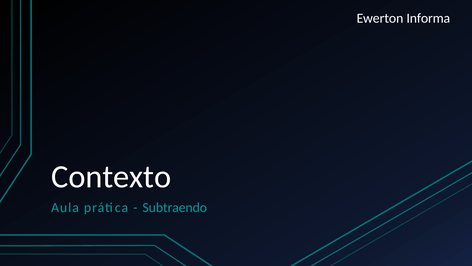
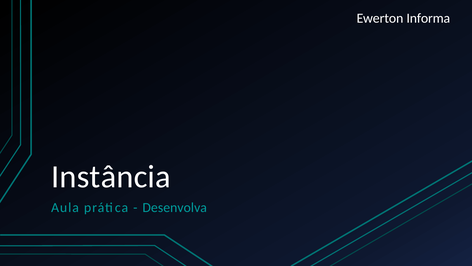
Contexto: Contexto -> Instância (111, 176)
Subtraendo: Subtraendo -> Desenvolva (175, 207)
